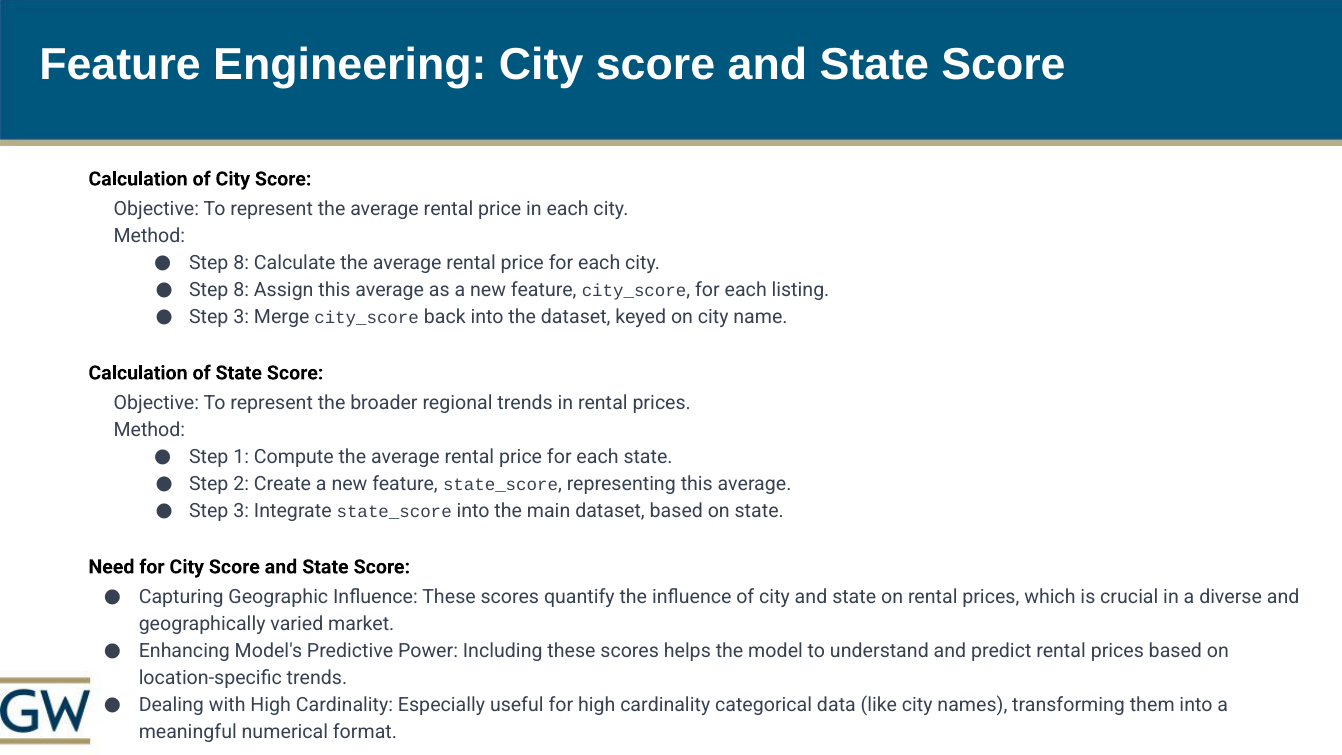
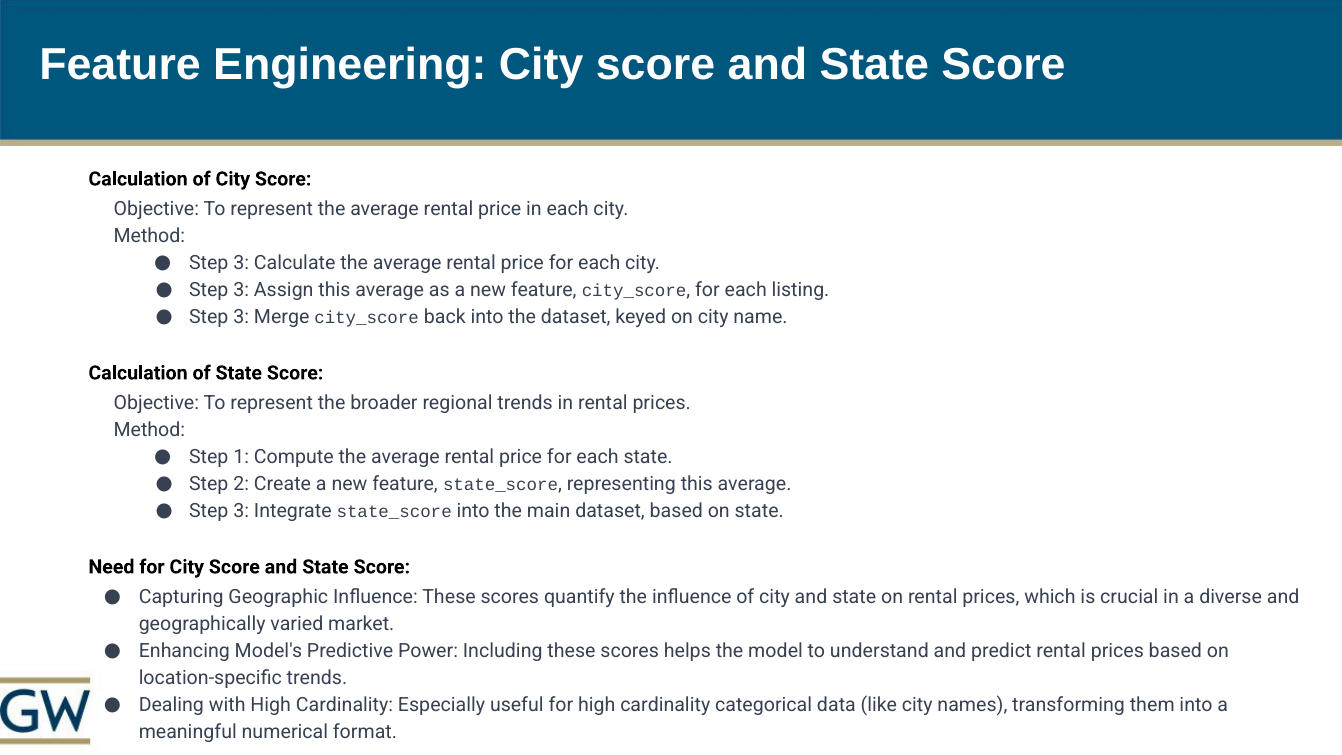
8: 8 -> 3 (241, 263)
8: 8 -> 3 (241, 290)
